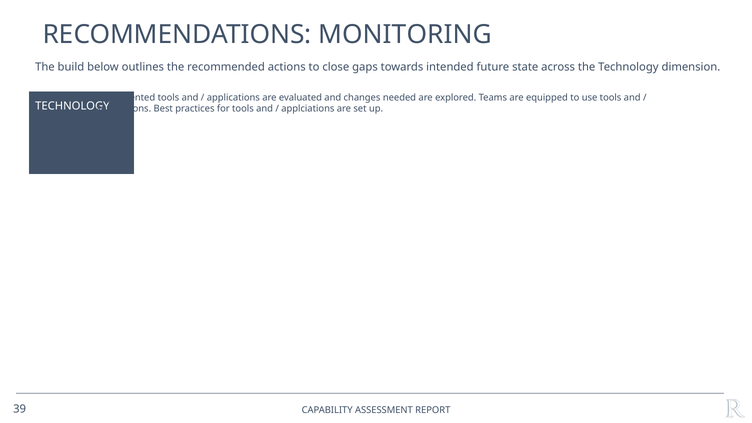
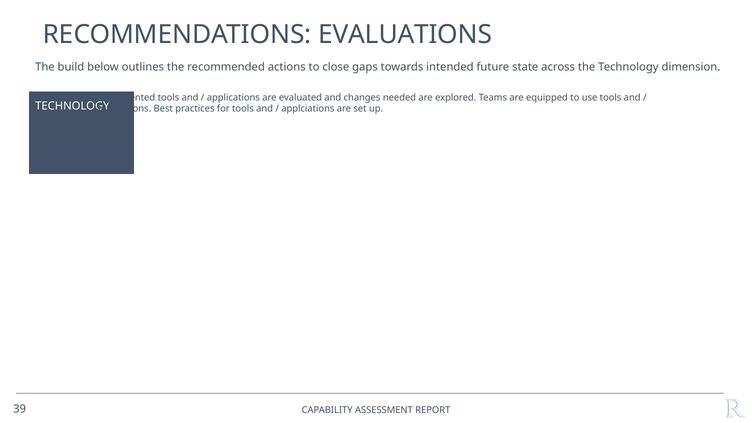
MONITORING: MONITORING -> EVALUATIONS (405, 35)
